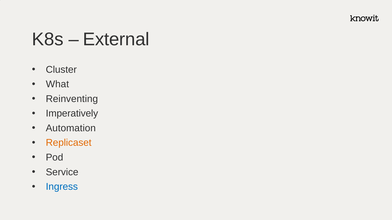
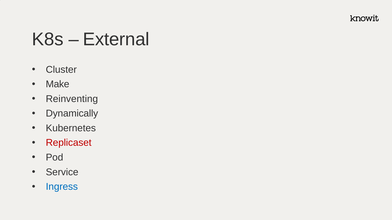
What: What -> Make (58, 84)
Imperatively: Imperatively -> Dynamically (72, 114)
Automation: Automation -> Kubernetes (71, 128)
Replicaset colour: orange -> red (69, 143)
